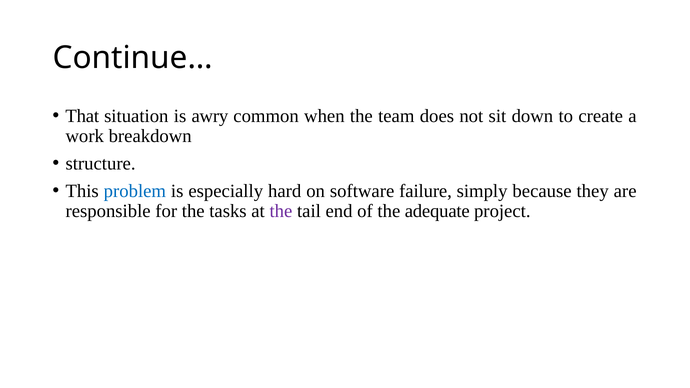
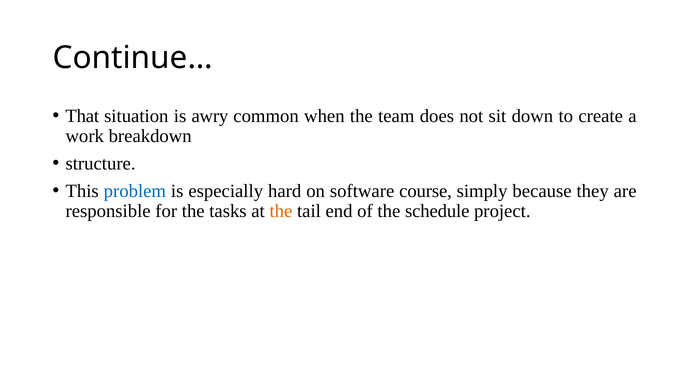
failure: failure -> course (426, 191)
the colour: purple -> orange (281, 211)
adequate: adequate -> schedule (437, 211)
